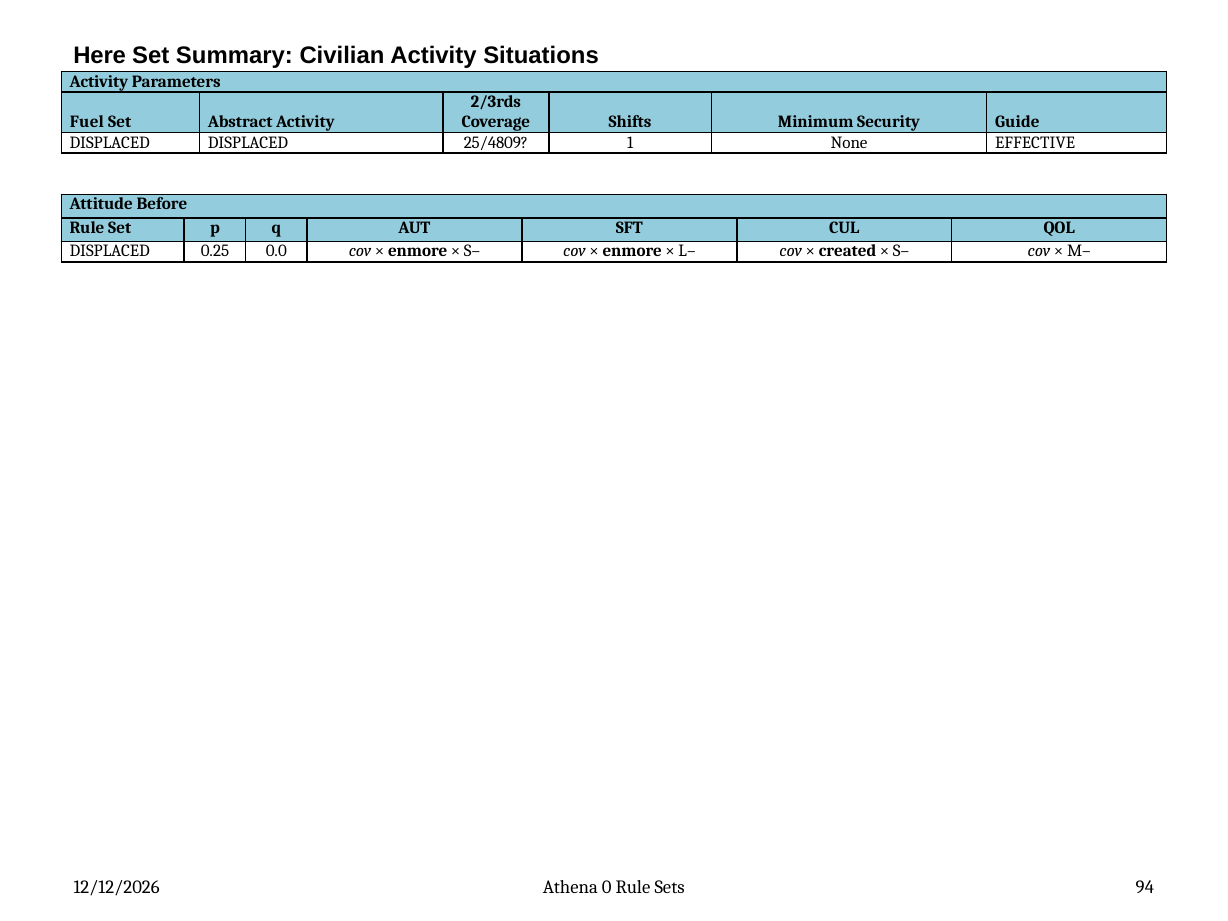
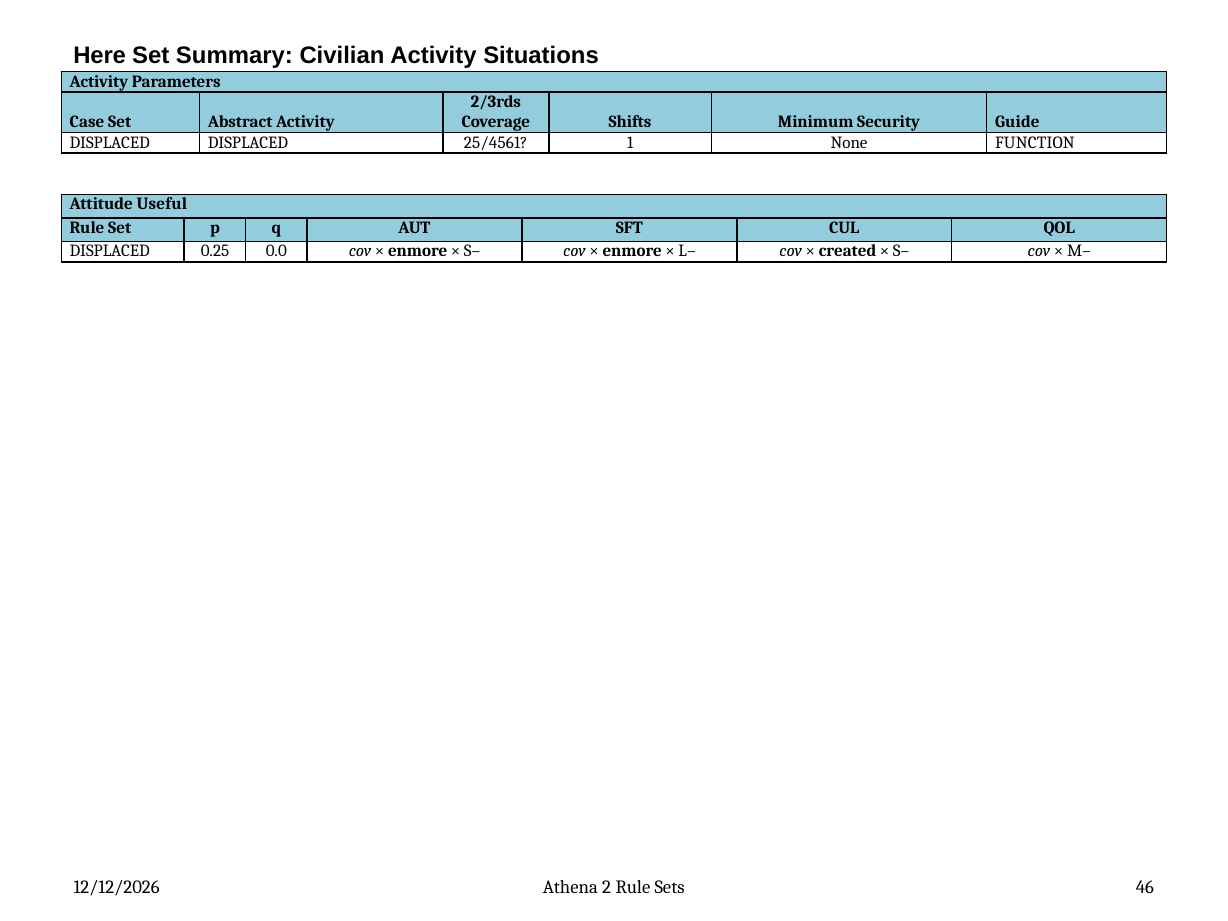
Fuel: Fuel -> Case (87, 122)
25/4809: 25/4809 -> 25/4561 (496, 142)
EFFECTIVE: EFFECTIVE -> FUNCTION (1035, 142)
Before: Before -> Useful (162, 204)
0: 0 -> 2 (607, 888)
94: 94 -> 46 (1145, 888)
